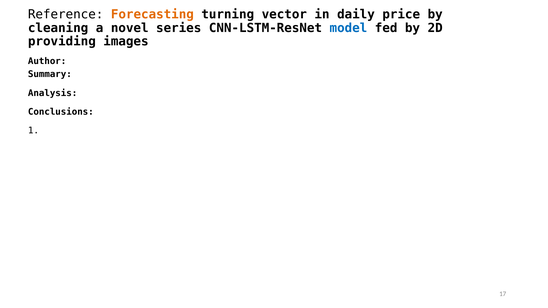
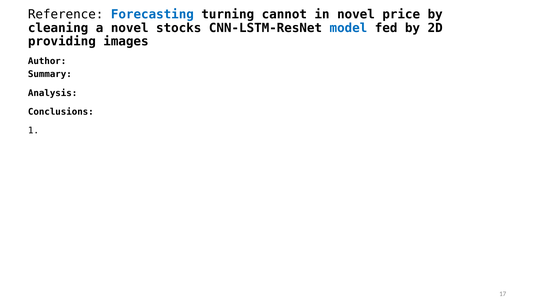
Forecasting colour: orange -> blue (152, 14)
vector: vector -> cannot (284, 14)
in daily: daily -> novel (356, 14)
series: series -> stocks (179, 28)
